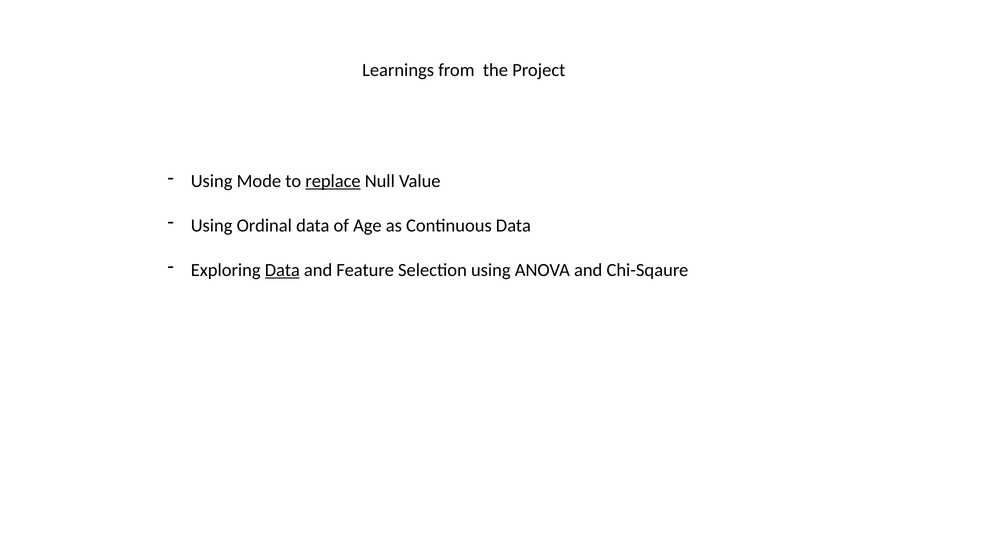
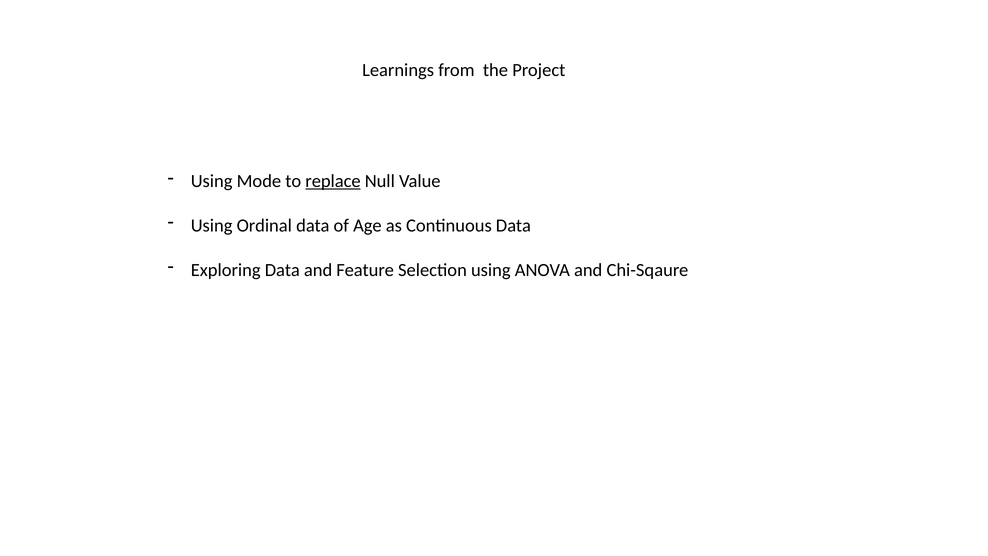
Data underline: present -> none (282, 270)
